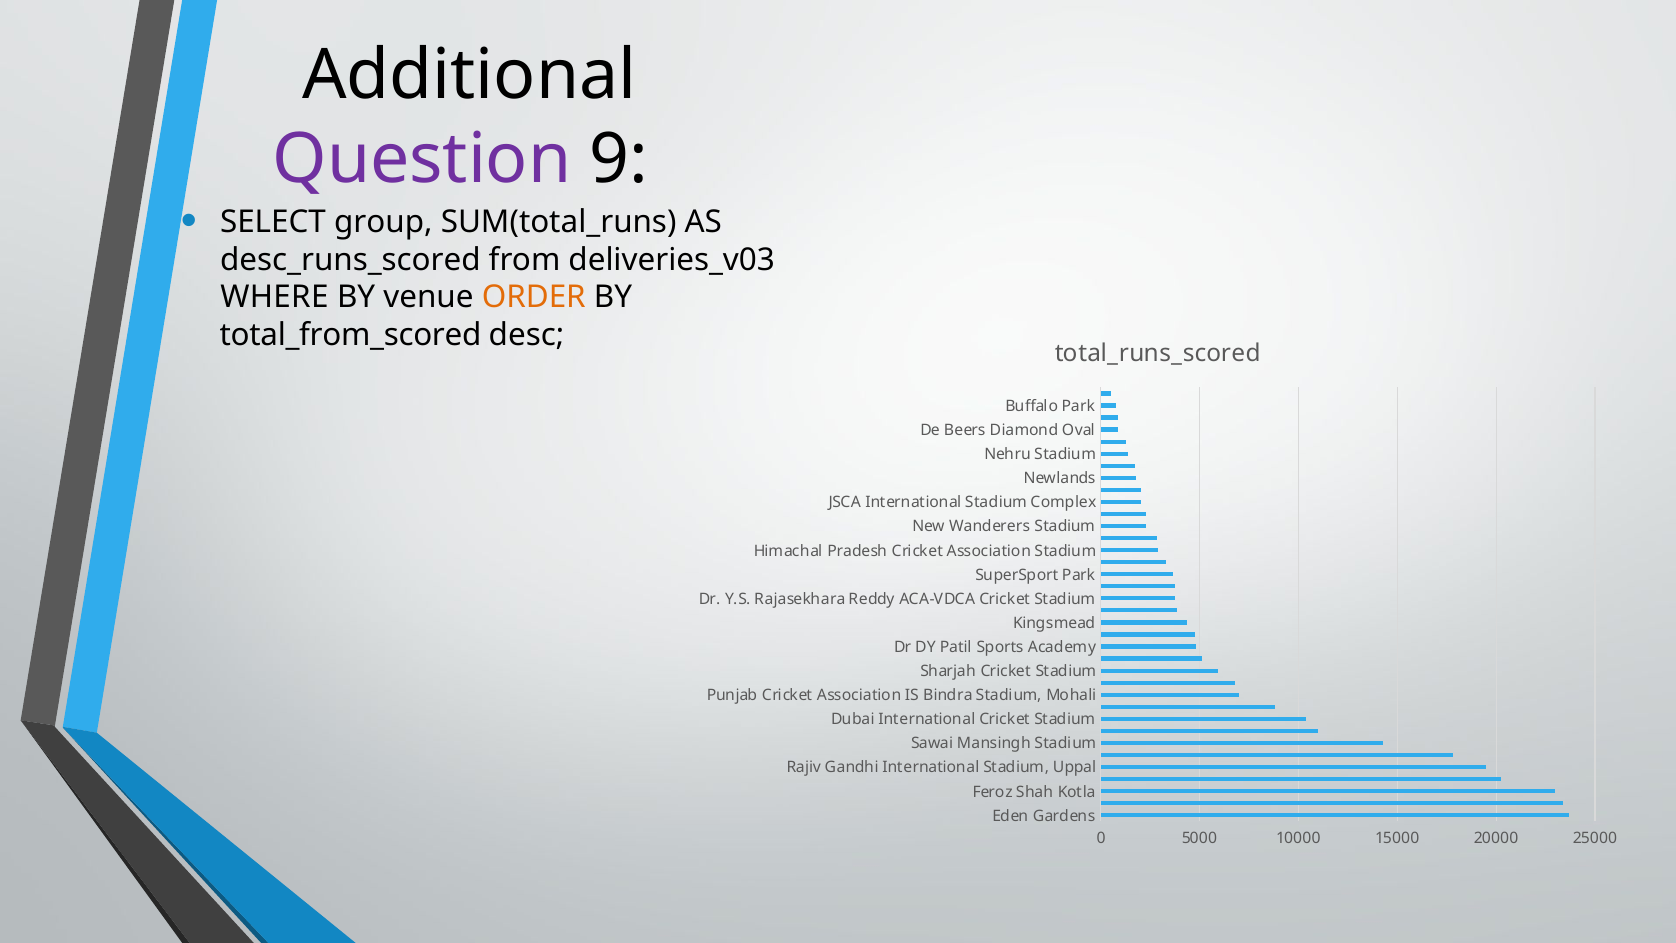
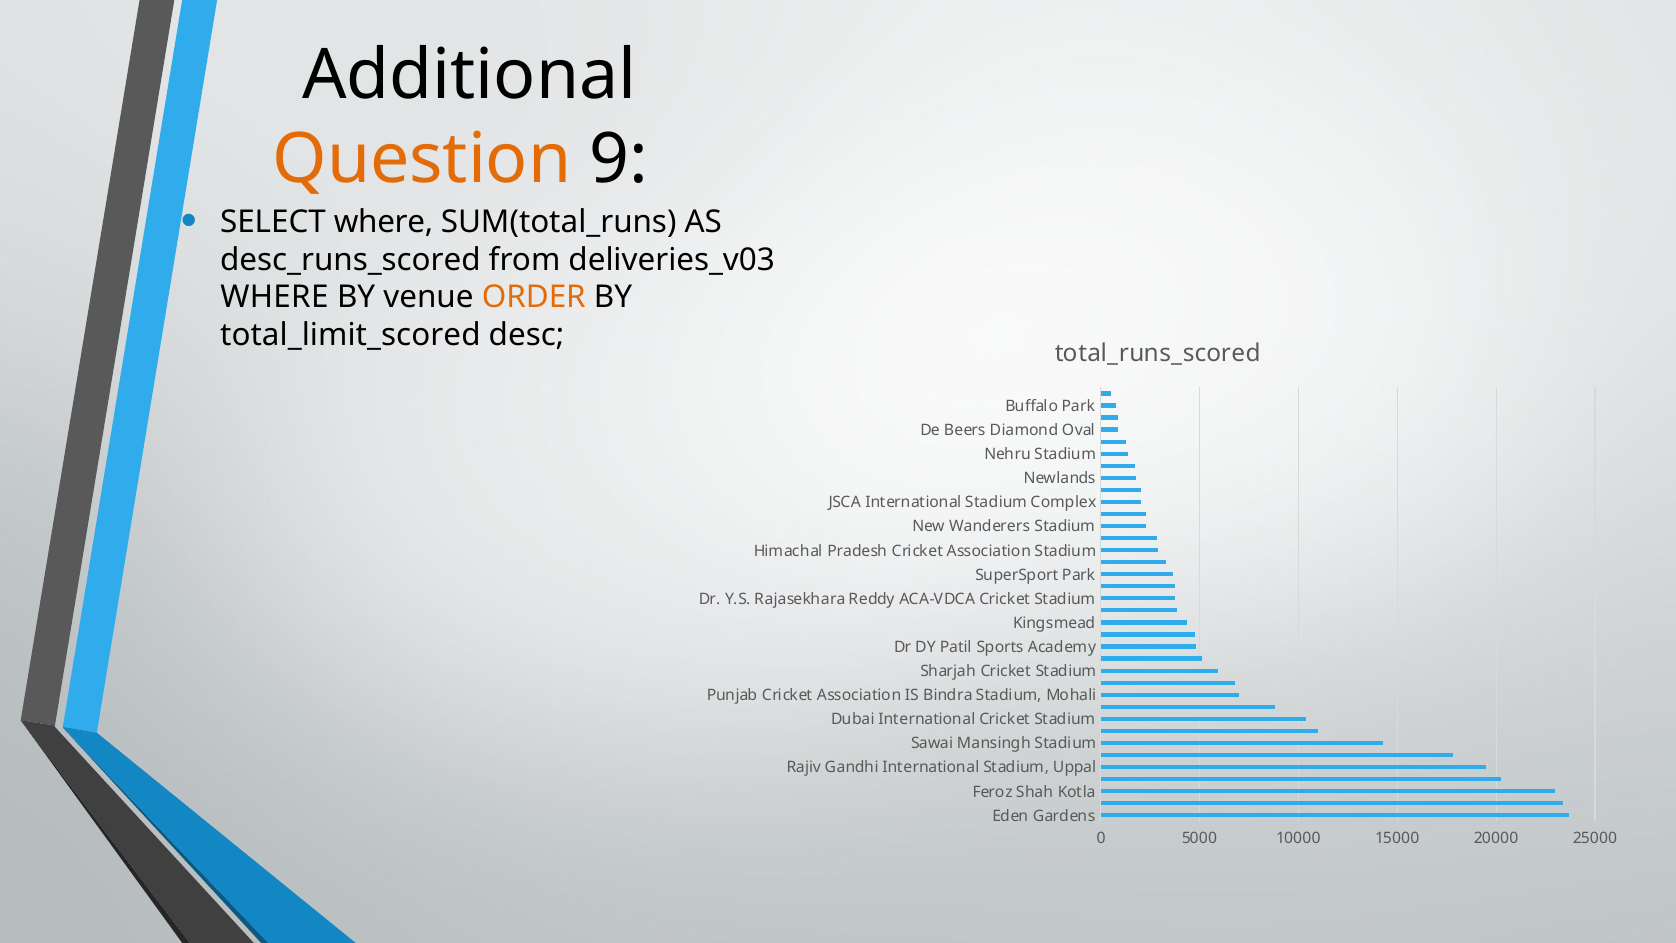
Question colour: purple -> orange (422, 159)
SELECT group: group -> where (383, 222)
total_from_scored: total_from_scored -> total_limit_scored (350, 335)
